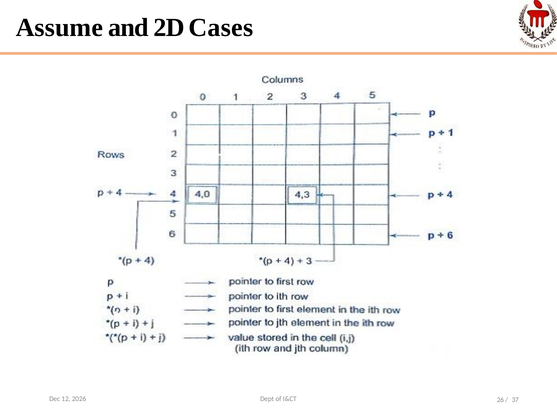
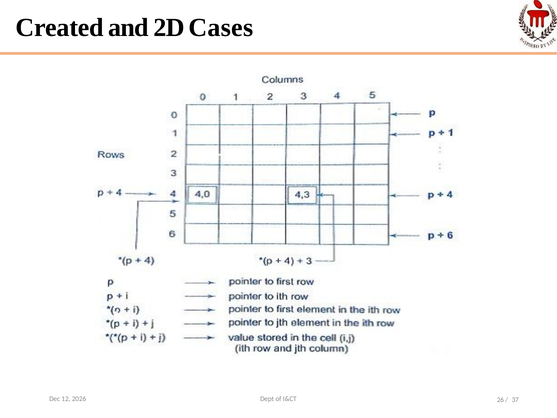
Assume: Assume -> Created (60, 28)
